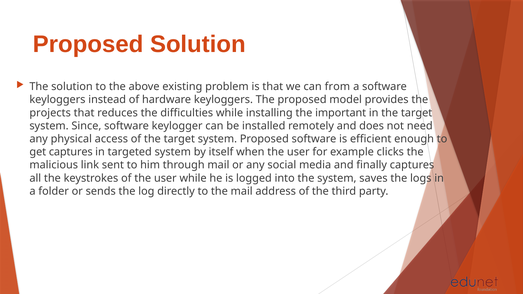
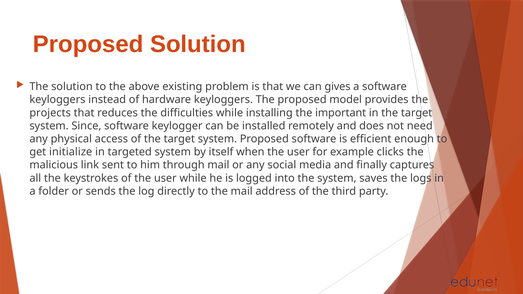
from: from -> gives (337, 87)
get captures: captures -> initialize (71, 152)
